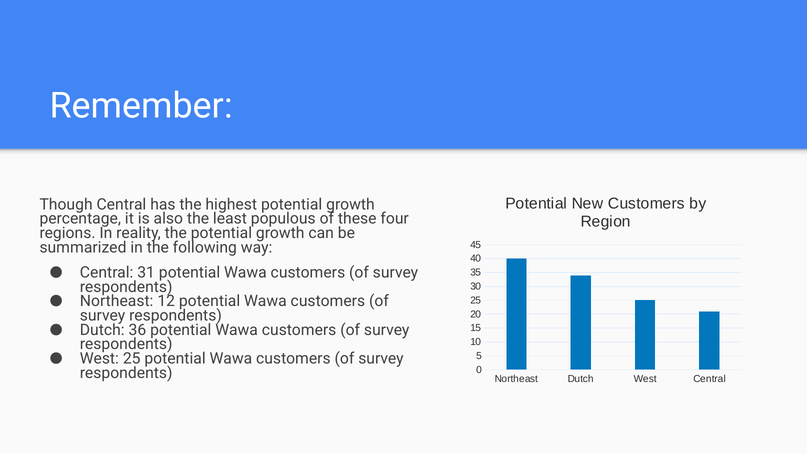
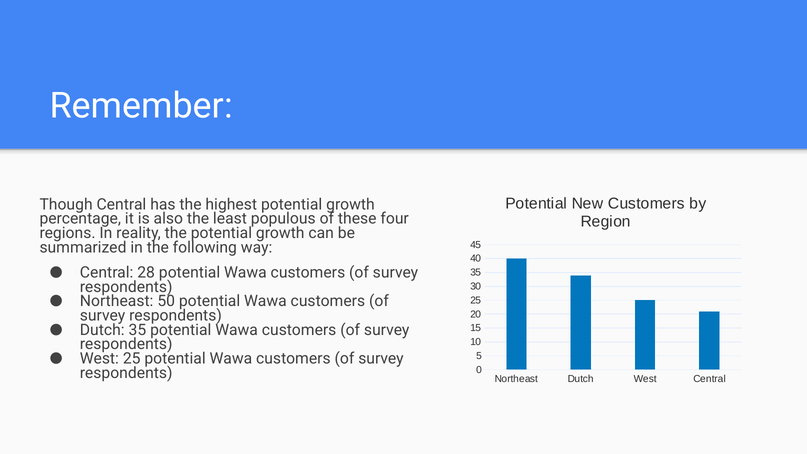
31: 31 -> 28 (146, 273)
12: 12 -> 50 (166, 301)
Dutch 36: 36 -> 35 (137, 330)
